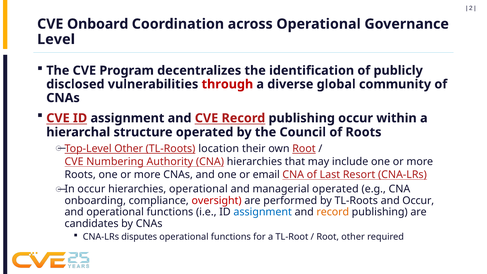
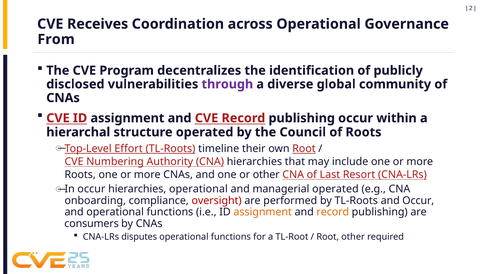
Onboard: Onboard -> Receives (98, 24)
Level: Level -> From (56, 39)
through colour: red -> purple (227, 84)
Top-Level Other: Other -> Effort (129, 149)
location: location -> timeline (219, 149)
or email: email -> other (266, 175)
assignment colour: blue -> orange (263, 212)
candidates: candidates -> consumers (92, 223)
